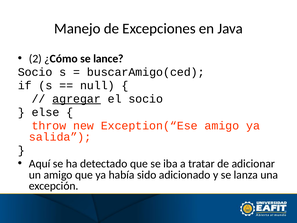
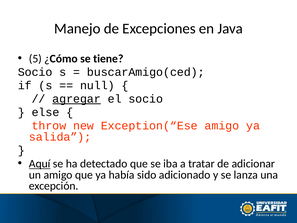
2: 2 -> 5 (35, 59)
lance: lance -> tiene (108, 59)
Aquí underline: none -> present (40, 164)
